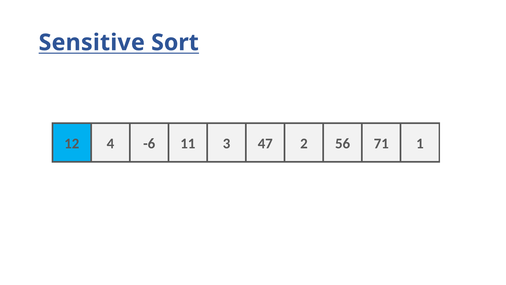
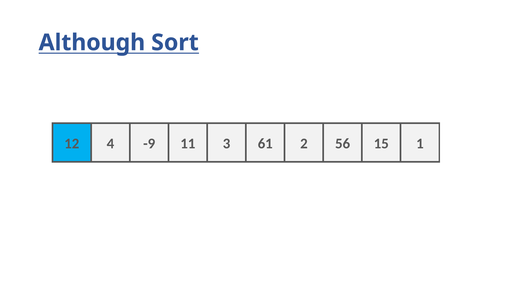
Sensitive: Sensitive -> Although (92, 43)
-6: -6 -> -9 (149, 143)
47: 47 -> 61 (265, 143)
71: 71 -> 15 (381, 143)
